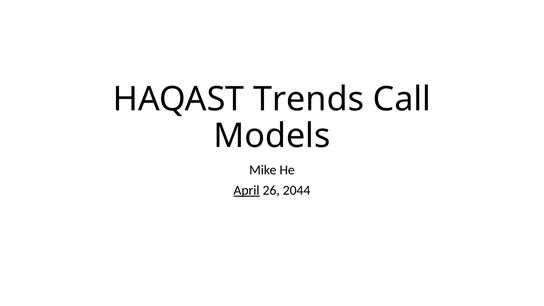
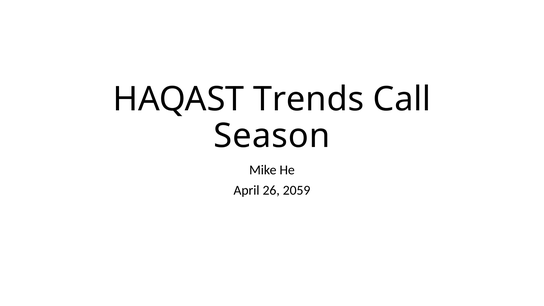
Models: Models -> Season (272, 136)
April underline: present -> none (247, 190)
2044: 2044 -> 2059 (297, 190)
